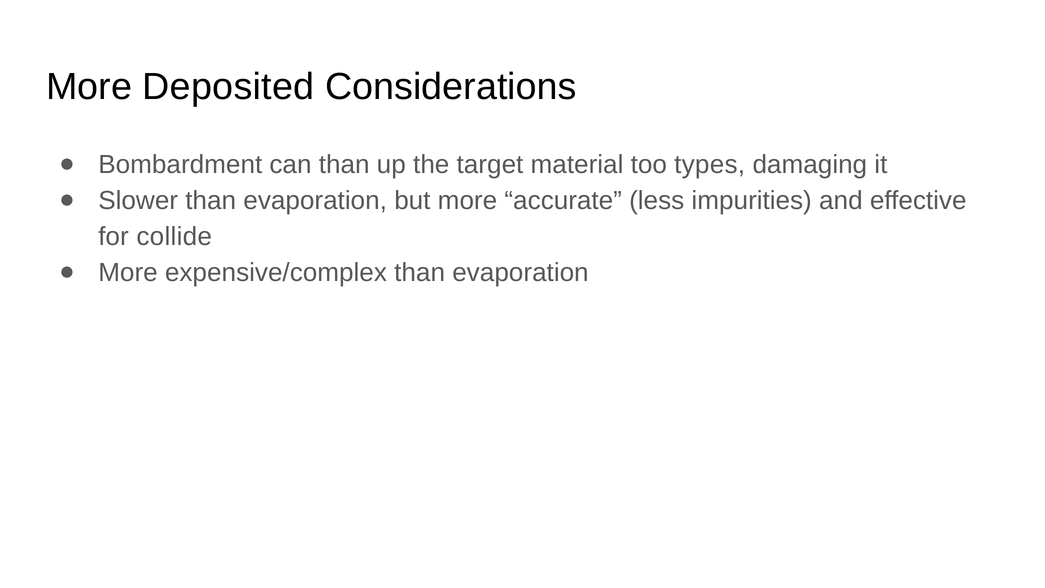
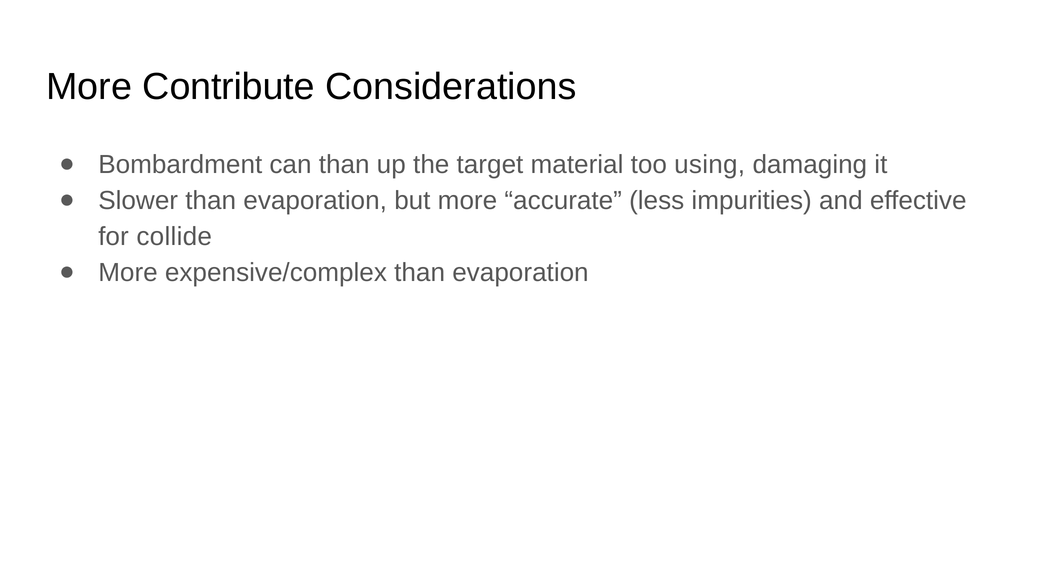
Deposited: Deposited -> Contribute (229, 87)
types: types -> using (710, 164)
